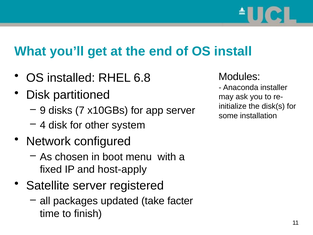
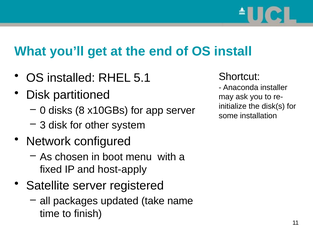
6.8: 6.8 -> 5.1 (142, 78)
Modules: Modules -> Shortcut (239, 77)
9: 9 -> 0 (43, 110)
7: 7 -> 8 (80, 110)
4: 4 -> 3 (43, 125)
facter: facter -> name (180, 201)
